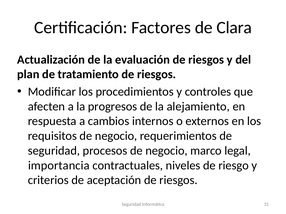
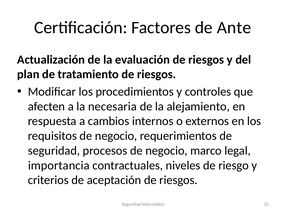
Clara: Clara -> Ante (234, 28)
progresos: progresos -> necesaria (112, 107)
